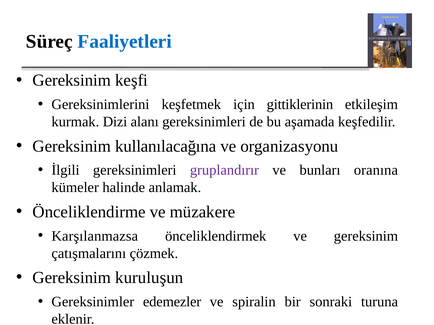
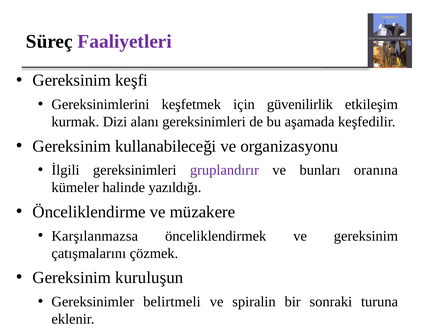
Faaliyetleri colour: blue -> purple (125, 41)
gittiklerinin: gittiklerinin -> güvenilirlik (300, 105)
kullanılacağına: kullanılacağına -> kullanabileceği (166, 146)
anlamak: anlamak -> yazıldığı (175, 188)
edemezler: edemezler -> belirtmeli (172, 302)
